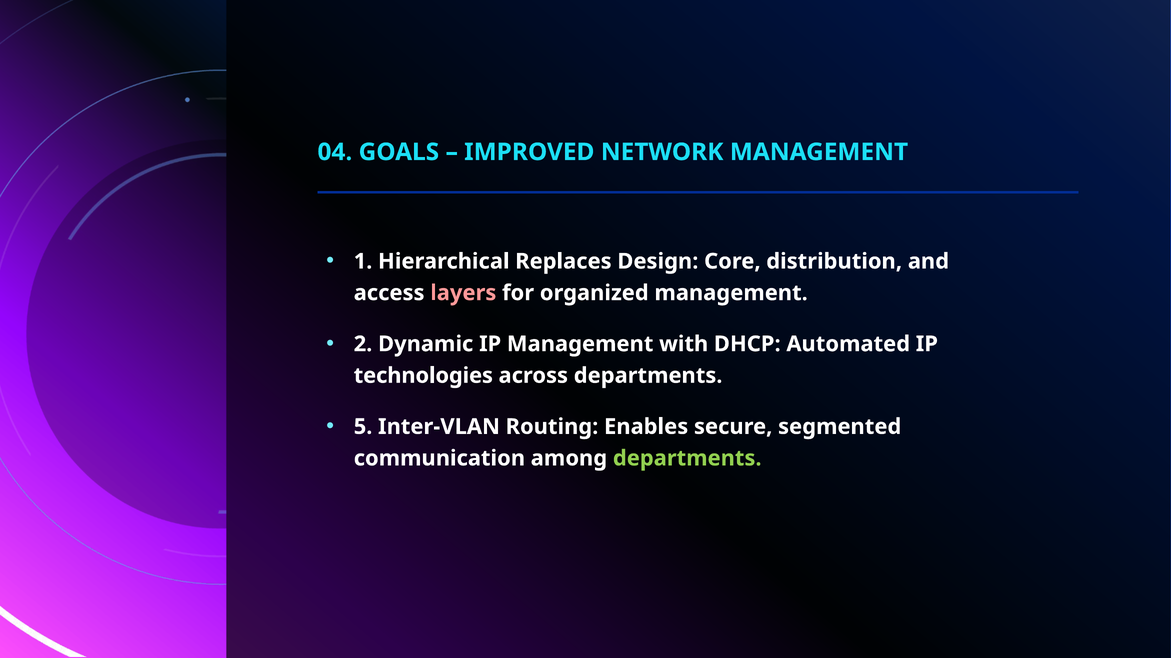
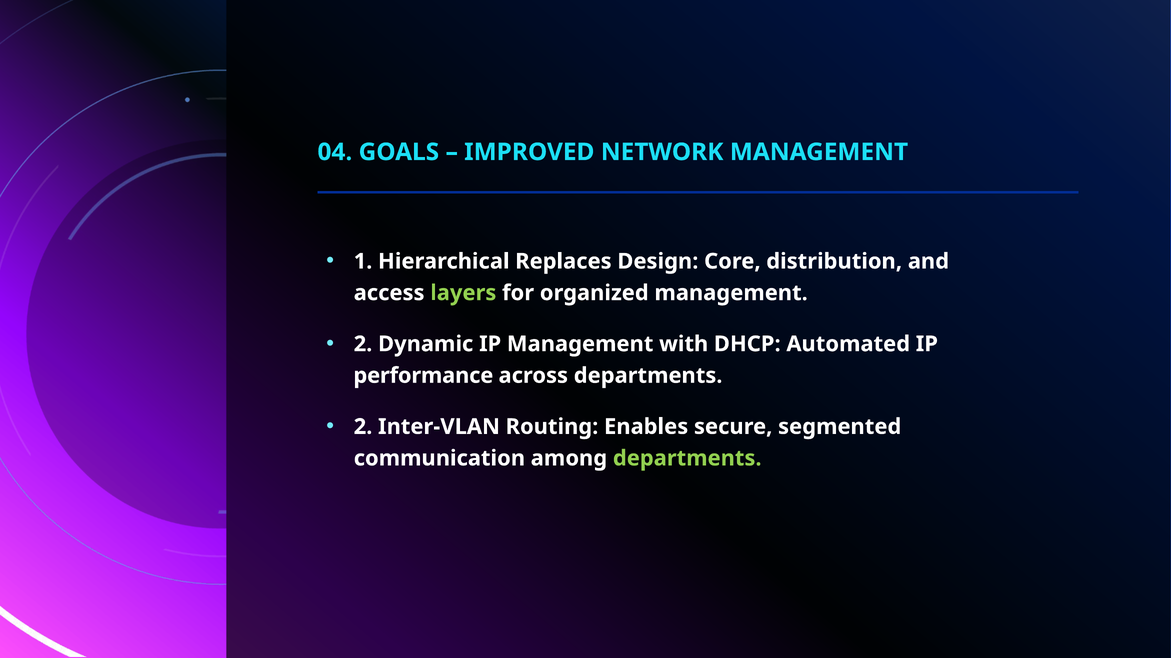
layers colour: pink -> light green (463, 293)
technologies: technologies -> performance (423, 376)
5: 5 -> 2 (363, 427)
